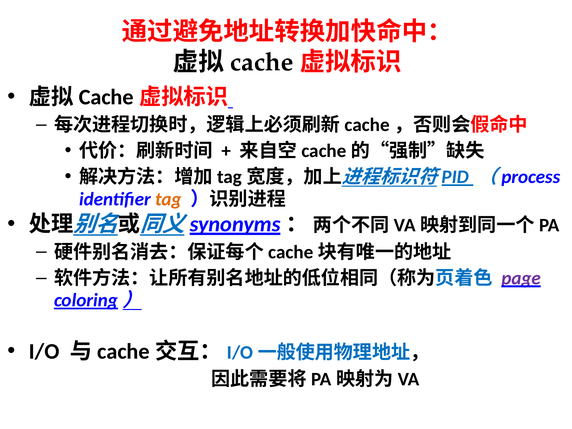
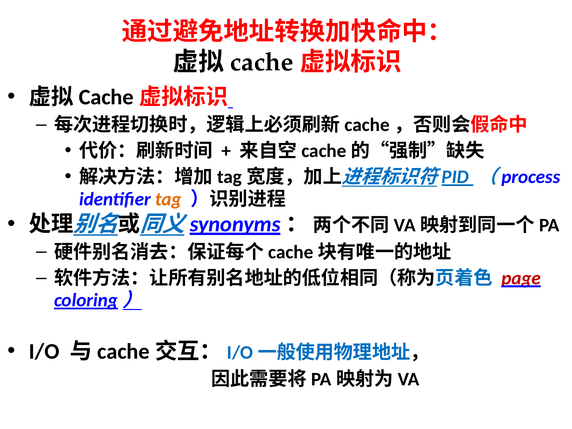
page colour: purple -> red (521, 278)
